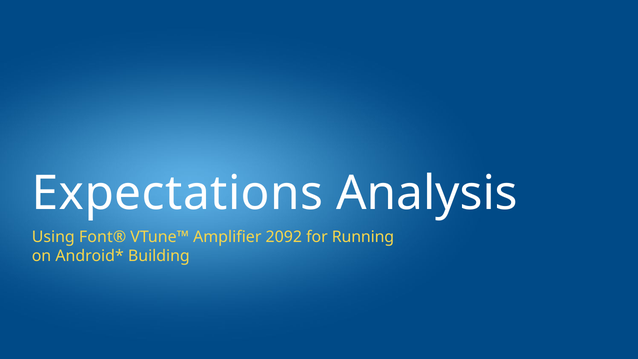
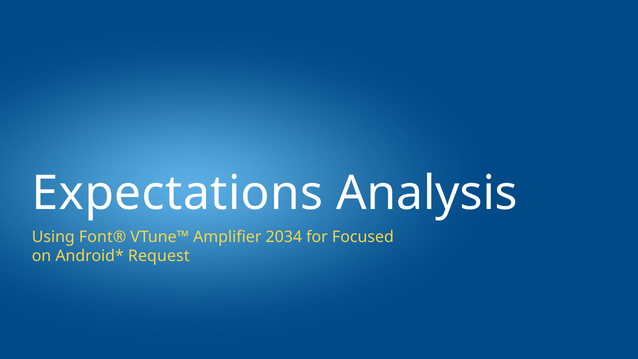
2092: 2092 -> 2034 (284, 237)
Running: Running -> Focused (363, 237)
Building: Building -> Request (159, 256)
